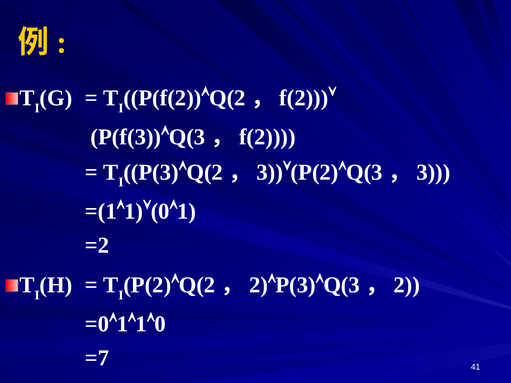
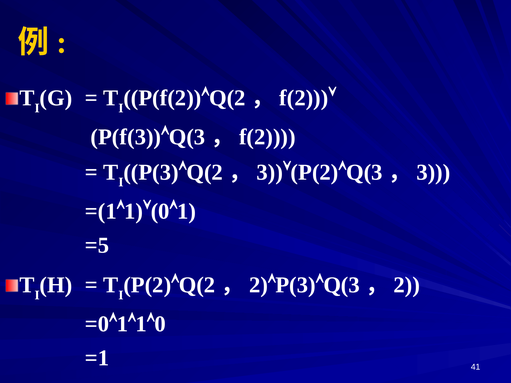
=2: =2 -> =5 (97, 245)
=7: =7 -> =1 (97, 358)
